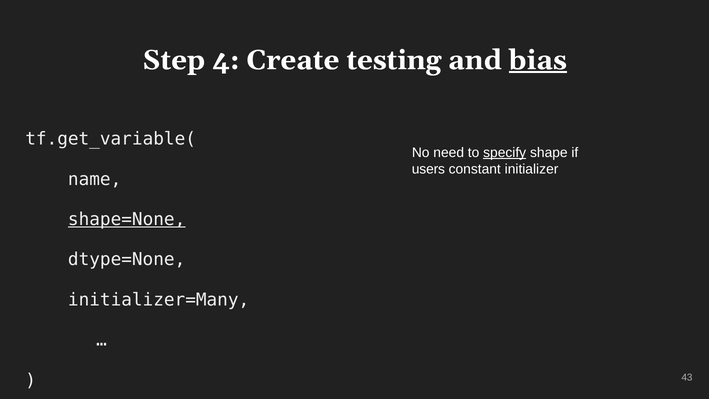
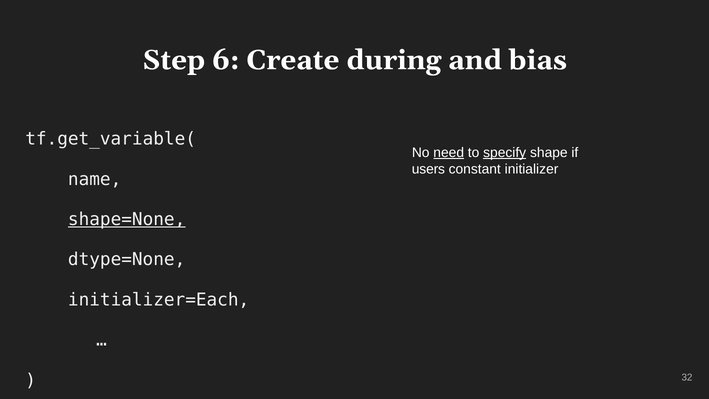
4: 4 -> 6 (226, 60)
testing: testing -> during (394, 60)
bias underline: present -> none (538, 60)
need underline: none -> present (449, 152)
initializer=Many: initializer=Many -> initializer=Each (159, 300)
43: 43 -> 32 (687, 377)
